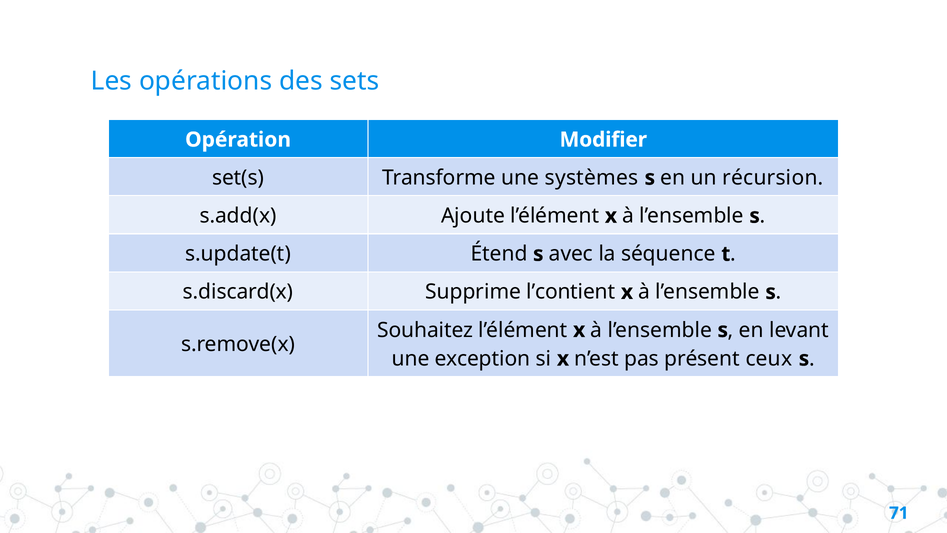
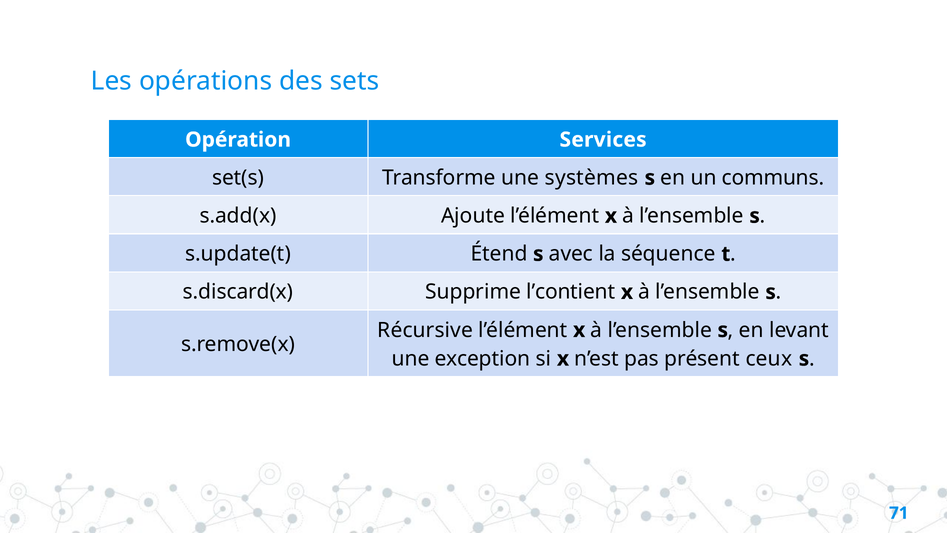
Modifier: Modifier -> Services (603, 140)
récursion: récursion -> communs (773, 178)
Souhaitez: Souhaitez -> Récursive (425, 330)
